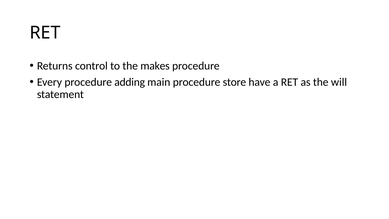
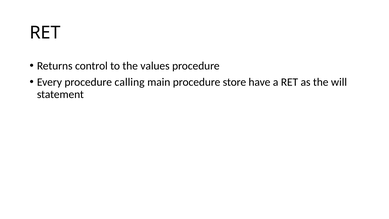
makes: makes -> values (155, 66)
adding: adding -> calling (130, 82)
